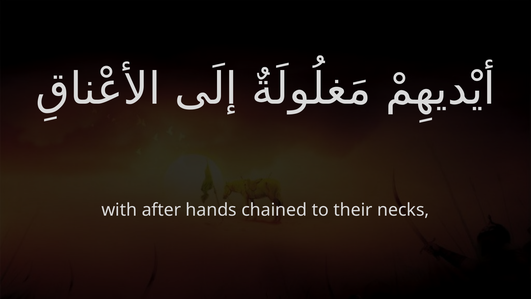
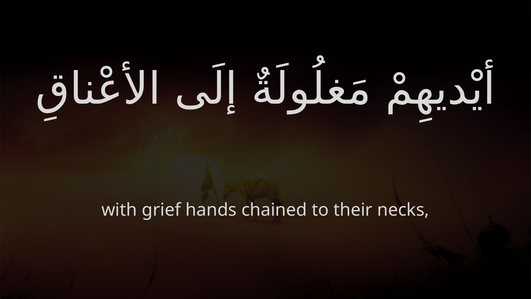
after: after -> grief (161, 210)
